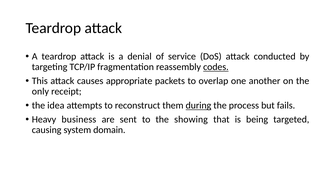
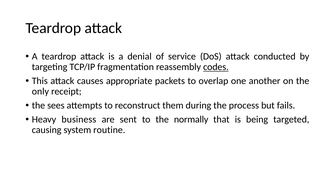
idea: idea -> sees (56, 106)
during underline: present -> none (198, 106)
showing: showing -> normally (191, 120)
domain: domain -> routine (109, 130)
